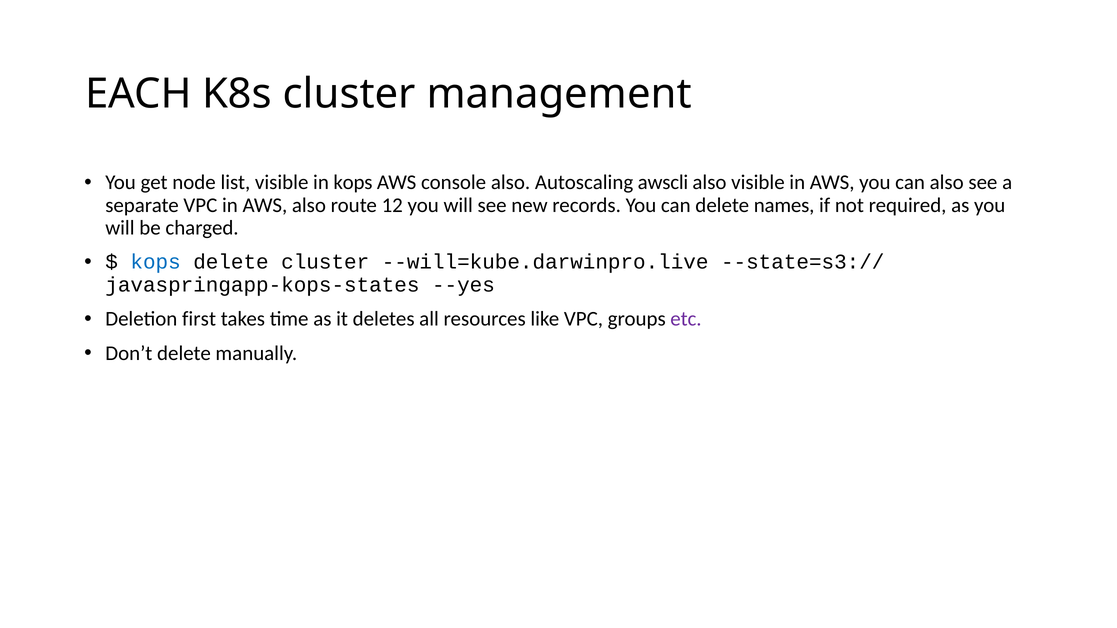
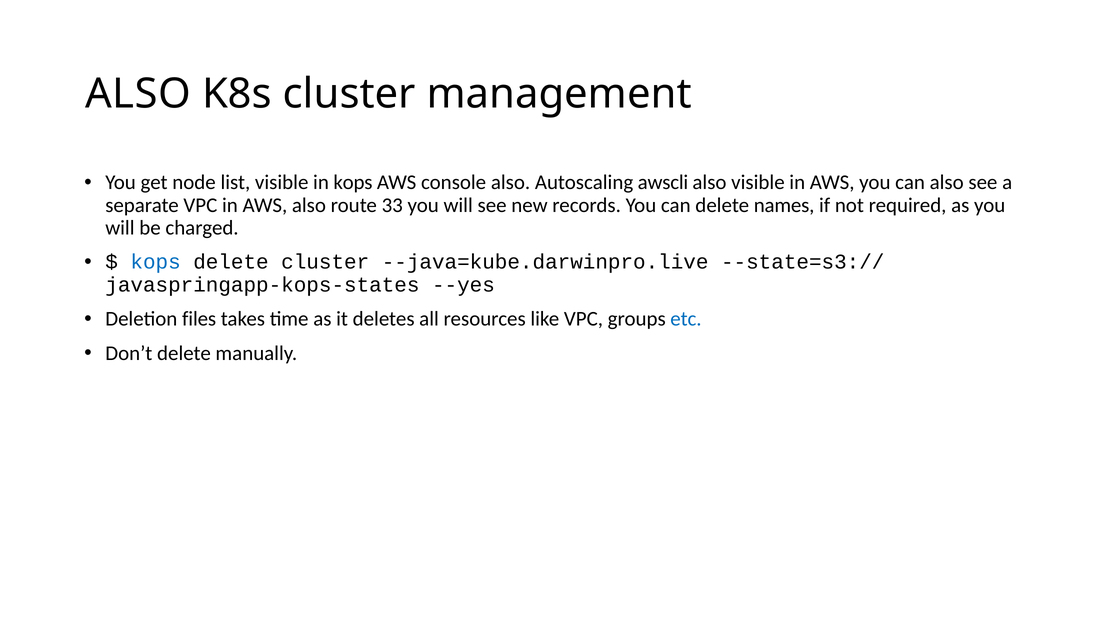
EACH: EACH -> ALSO (138, 94)
12: 12 -> 33 (392, 205)
--will=kube.darwinpro.live: --will=kube.darwinpro.live -> --java=kube.darwinpro.live (545, 262)
first: first -> files (199, 319)
etc colour: purple -> blue (686, 319)
